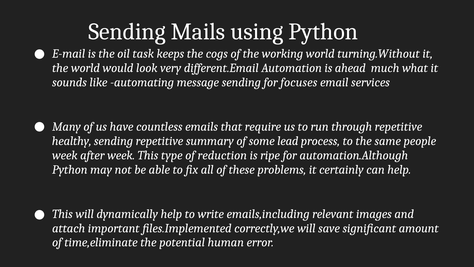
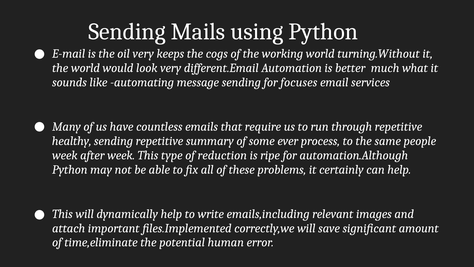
oil task: task -> very (143, 54)
ahead: ahead -> better (350, 68)
lead: lead -> ever (288, 141)
